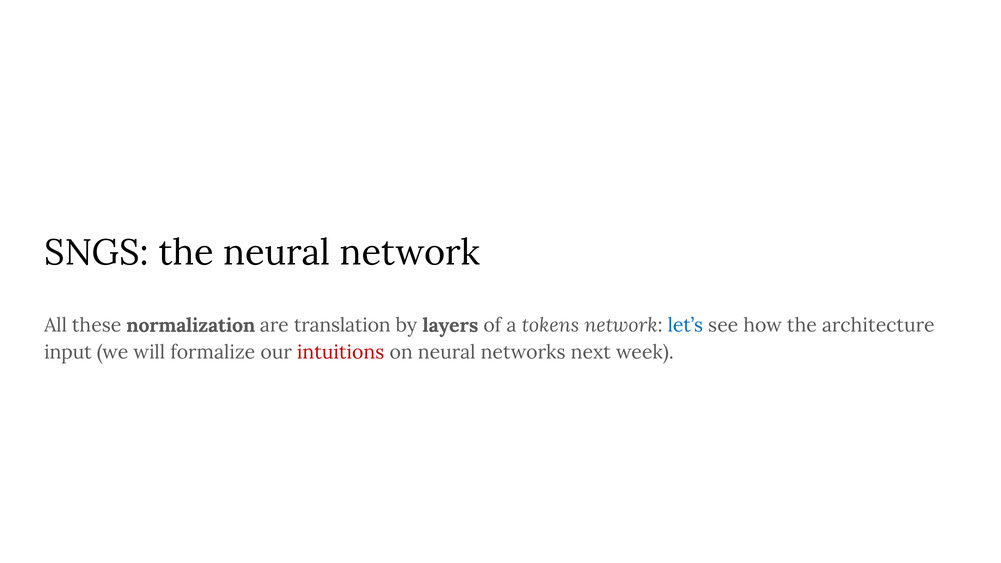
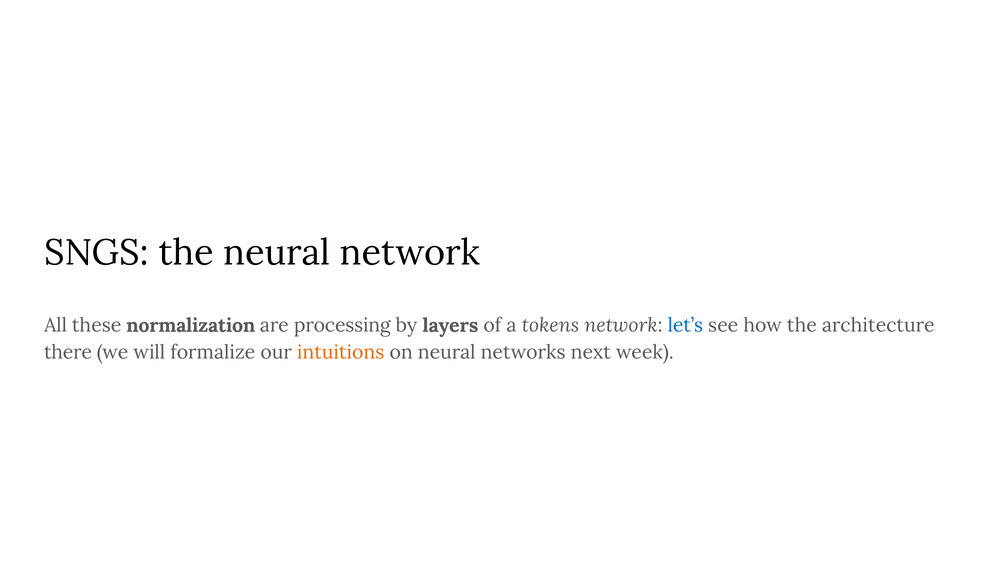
translation: translation -> processing (342, 325)
input: input -> there (68, 352)
intuitions colour: red -> orange (341, 352)
